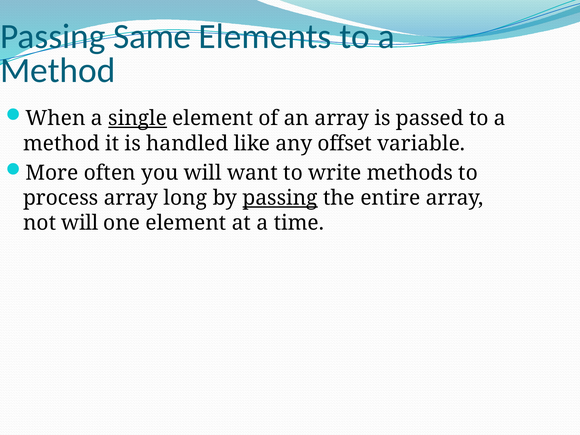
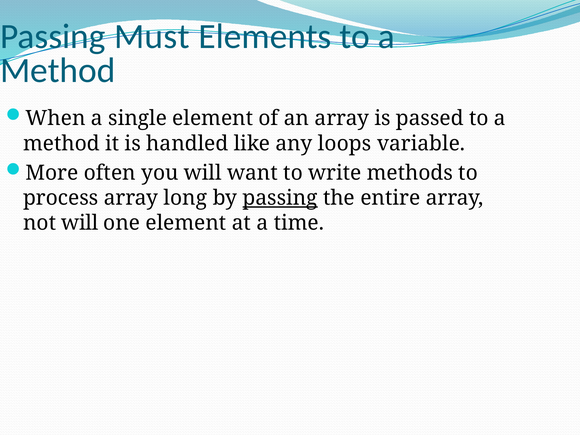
Same: Same -> Must (152, 36)
single underline: present -> none (138, 118)
offset: offset -> loops (345, 144)
